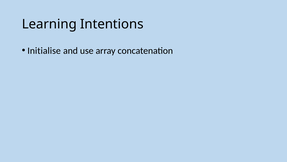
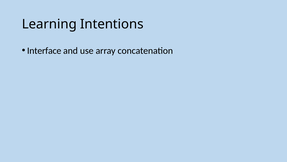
Initialise: Initialise -> Interface (44, 50)
